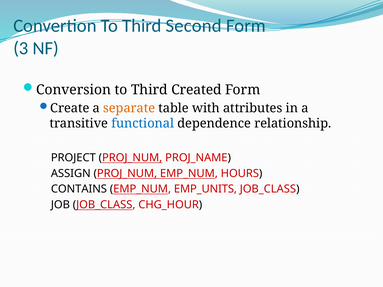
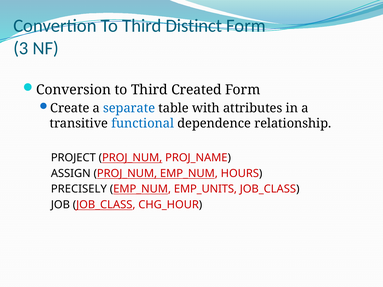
Second: Second -> Distinct (194, 26)
separate colour: orange -> blue (129, 108)
CONTAINS: CONTAINS -> PRECISELY (79, 189)
